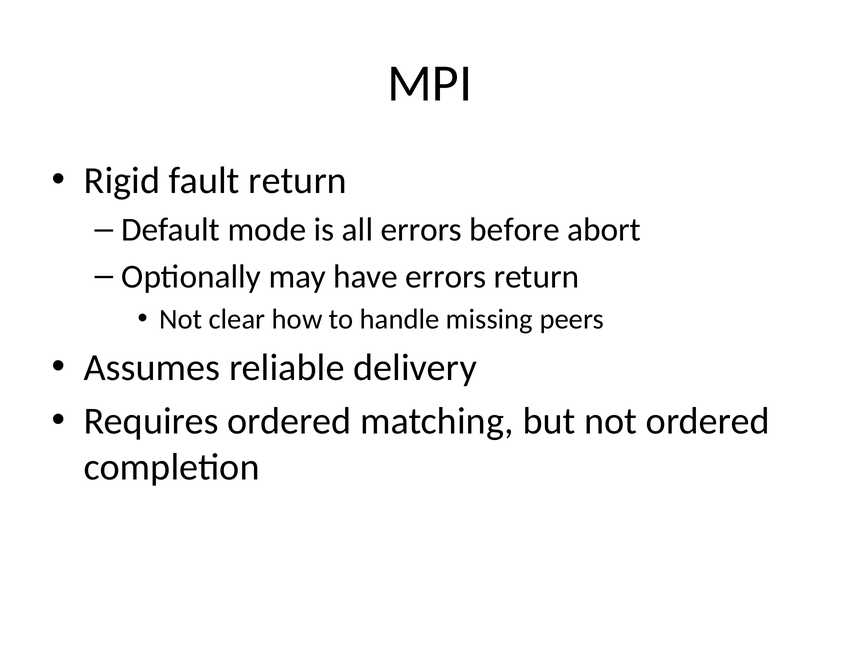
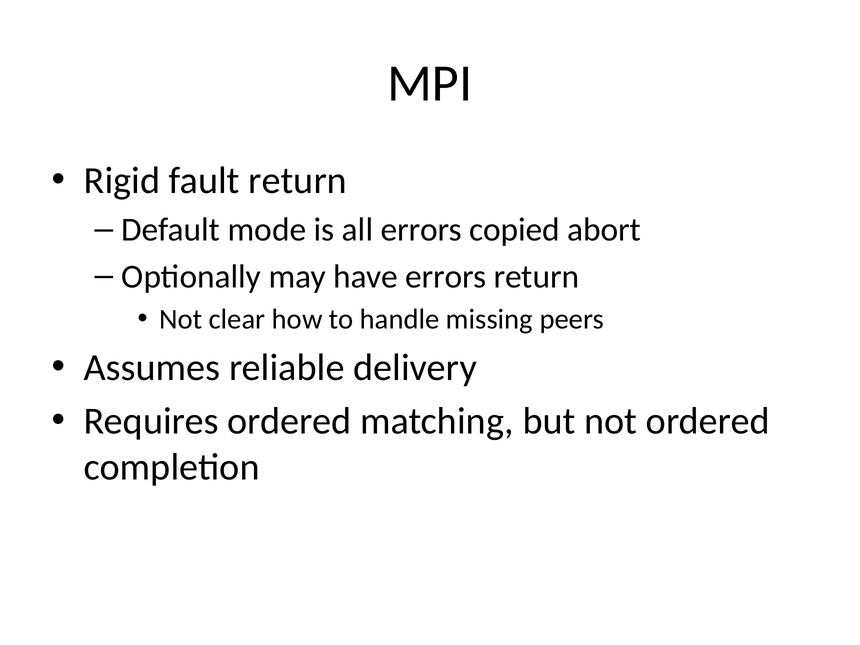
before: before -> copied (515, 230)
